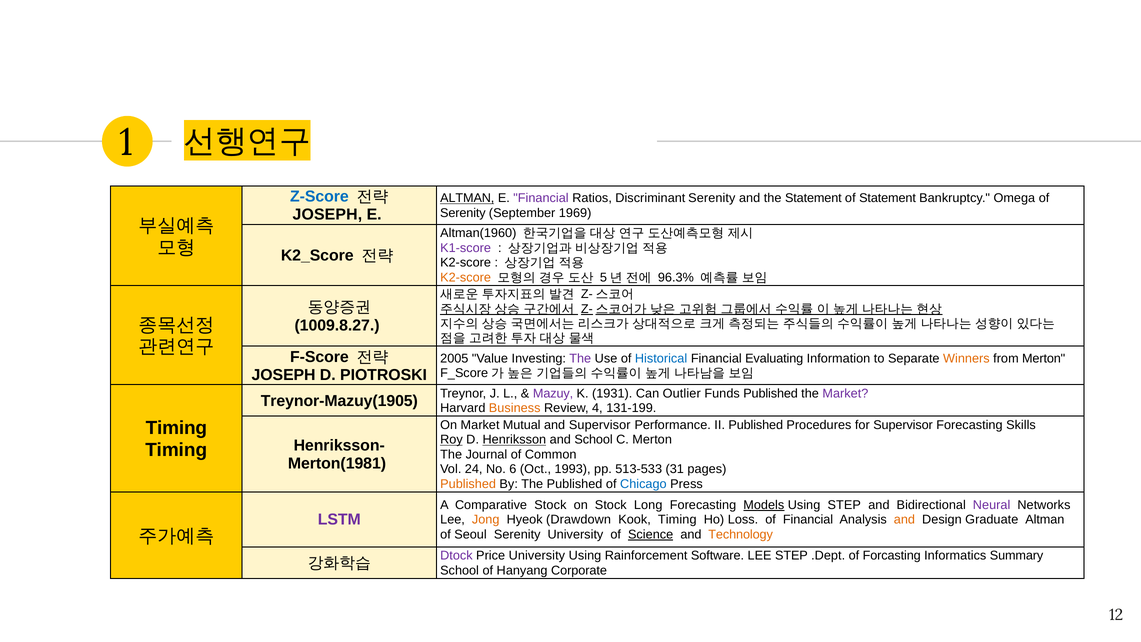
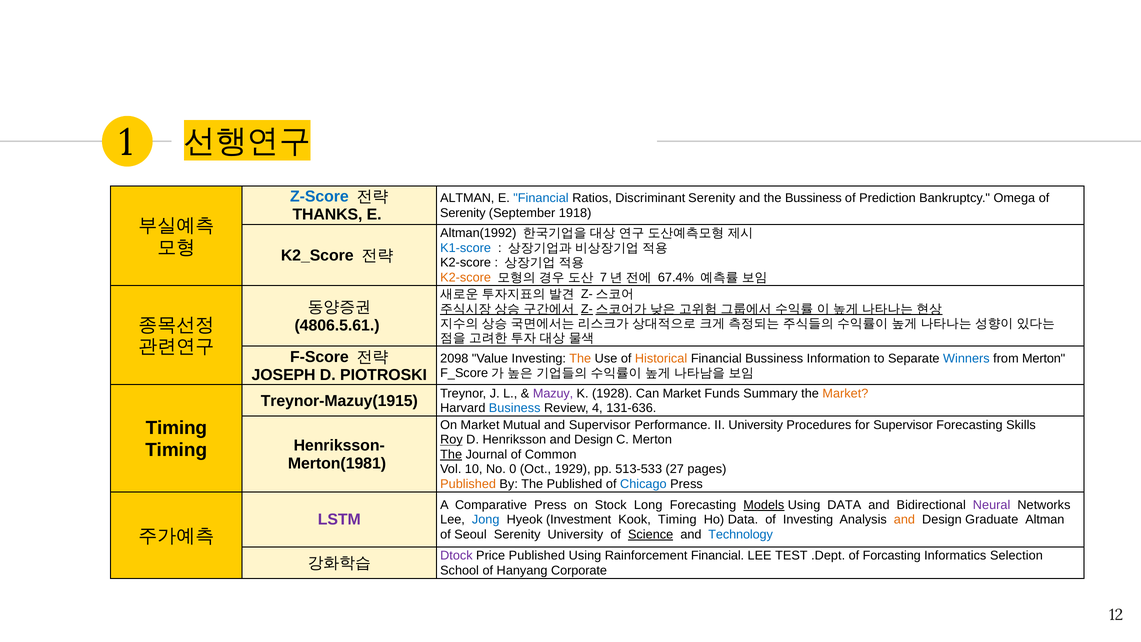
ALTMAN underline: present -> none (467, 198)
Financial colour: purple -> blue (541, 198)
the Statement: Statement -> Bussiness (813, 198)
of Statement: Statement -> Prediction (887, 198)
1969: 1969 -> 1918 (575, 213)
JOSEPH: JOSEPH -> THANKS (327, 215)
Altman(1960: Altman(1960 -> Altman(1992 (478, 233)
K1-score colour: purple -> blue (466, 248)
5: 5 -> 7 (603, 277)
96.3%: 96.3% -> 67.4% (676, 277)
1009.8.27: 1009.8.27 -> 4806.5.61 (337, 325)
2005: 2005 -> 2098 (454, 358)
The colour: purple -> orange (580, 358)
Historical colour: blue -> orange (661, 358)
Financial Evaluating: Evaluating -> Bussiness (774, 358)
Winners colour: orange -> blue (966, 358)
Treynor-Mazuy(1905: Treynor-Mazuy(1905 -> Treynor-Mazuy(1915 (339, 401)
1931: 1931 -> 1928 (612, 393)
Can Outlier: Outlier -> Market (682, 393)
Funds Published: Published -> Summary (771, 393)
Market colour: purple -> orange (845, 393)
Business colour: orange -> blue (515, 408)
131-199: 131-199 -> 131-636 (631, 408)
II Published: Published -> University (756, 425)
Henriksson underline: present -> none (514, 440)
School: School -> Design (594, 440)
The underline: none -> present (451, 454)
24: 24 -> 10 (474, 469)
6: 6 -> 0 (513, 469)
1993: 1993 -> 1929 (573, 469)
31: 31 -> 27 (675, 469)
Comparative Stock: Stock -> Press (550, 505)
Using STEP: STEP -> DATA (844, 505)
Jong colour: orange -> blue (486, 520)
Drawdown: Drawdown -> Investment (579, 520)
Ho Loss: Loss -> Data (743, 520)
of Financial: Financial -> Investing (808, 520)
Technology colour: orange -> blue (741, 534)
Price University: University -> Published (537, 556)
Rainforcement Software: Software -> Financial (718, 556)
LEE STEP: STEP -> TEST (791, 556)
Summary: Summary -> Selection (1016, 556)
